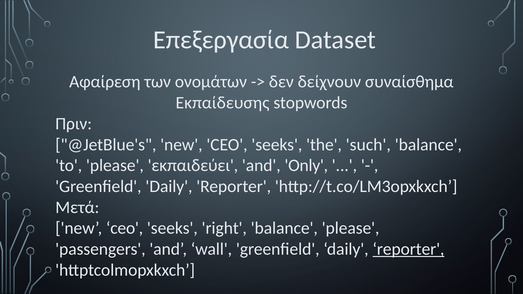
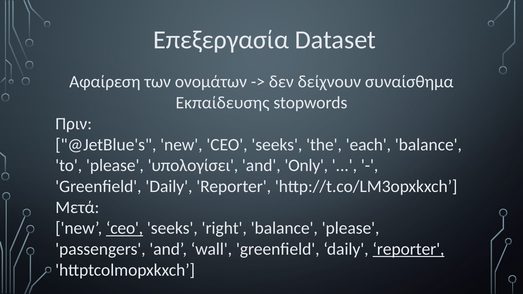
such: such -> each (368, 145)
εκπαιδεύει: εκπαιδεύει -> υπολογίσει (193, 166)
ceo underline: none -> present (125, 228)
